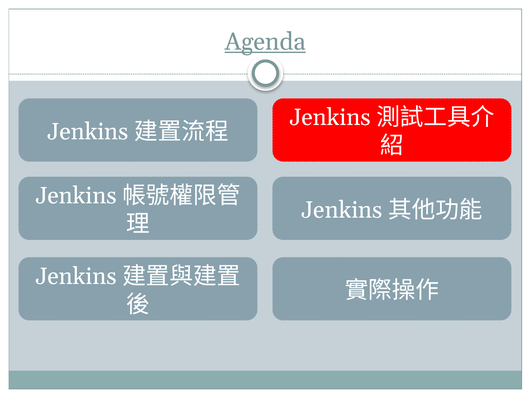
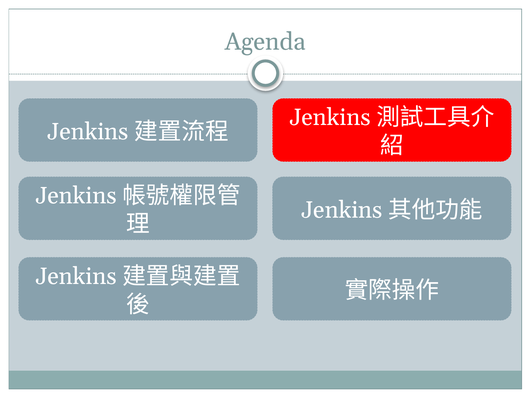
Agenda underline: present -> none (265, 42)
